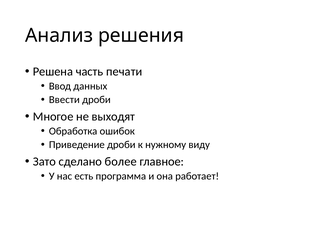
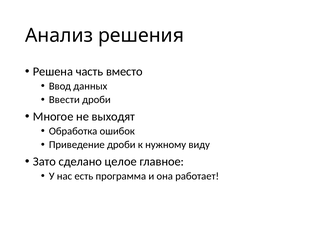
печати: печати -> вместо (124, 72)
более: более -> целое (121, 162)
